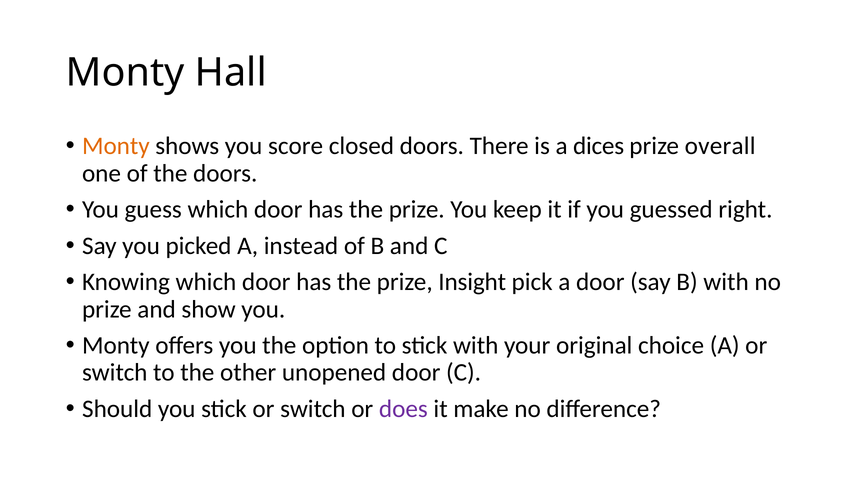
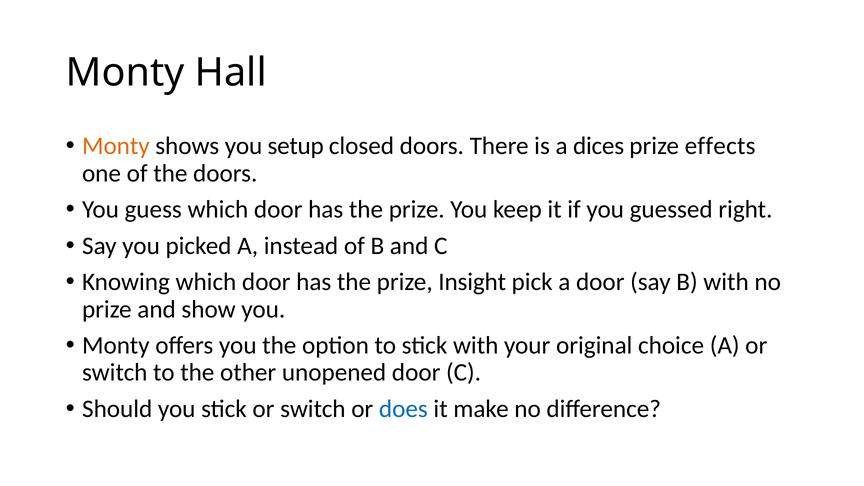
score: score -> setup (296, 146)
overall: overall -> effects (720, 146)
does colour: purple -> blue (403, 409)
